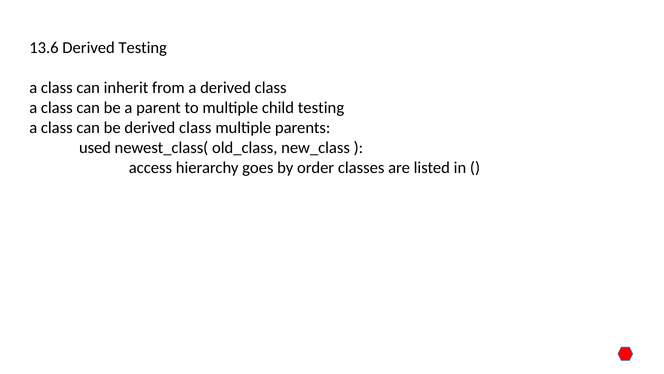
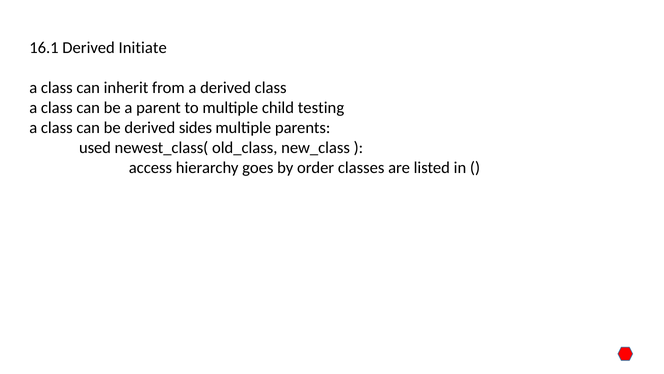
13.6: 13.6 -> 16.1 (44, 48)
Derived Testing: Testing -> Initiate (143, 48)
be derived class: class -> sides (195, 128)
